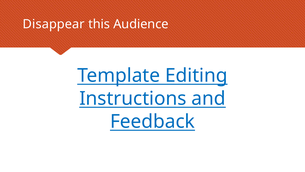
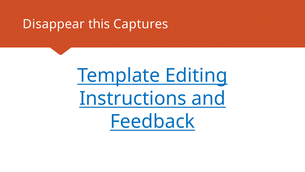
Audience: Audience -> Captures (141, 24)
